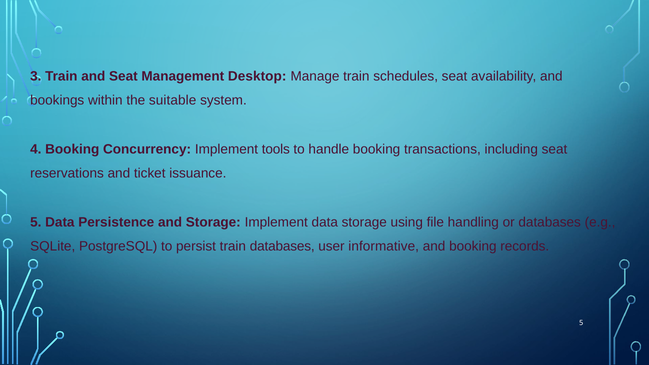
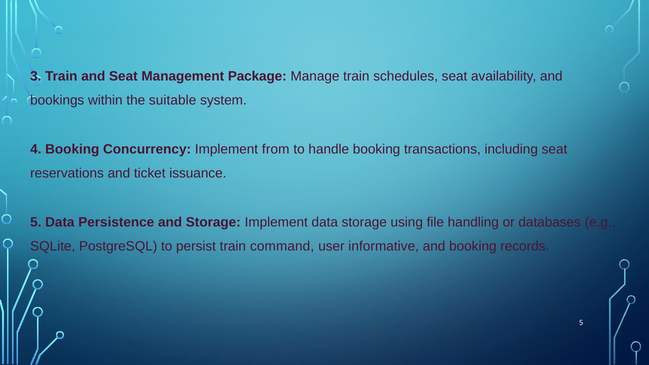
Desktop: Desktop -> Package (257, 76)
tools: tools -> from (276, 149)
train databases: databases -> command (282, 247)
